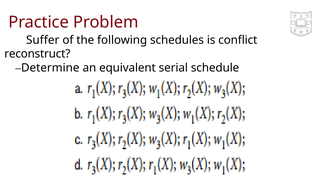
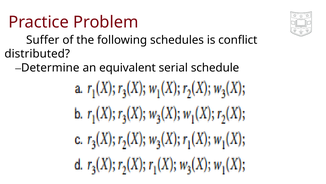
reconstruct: reconstruct -> distributed (37, 54)
